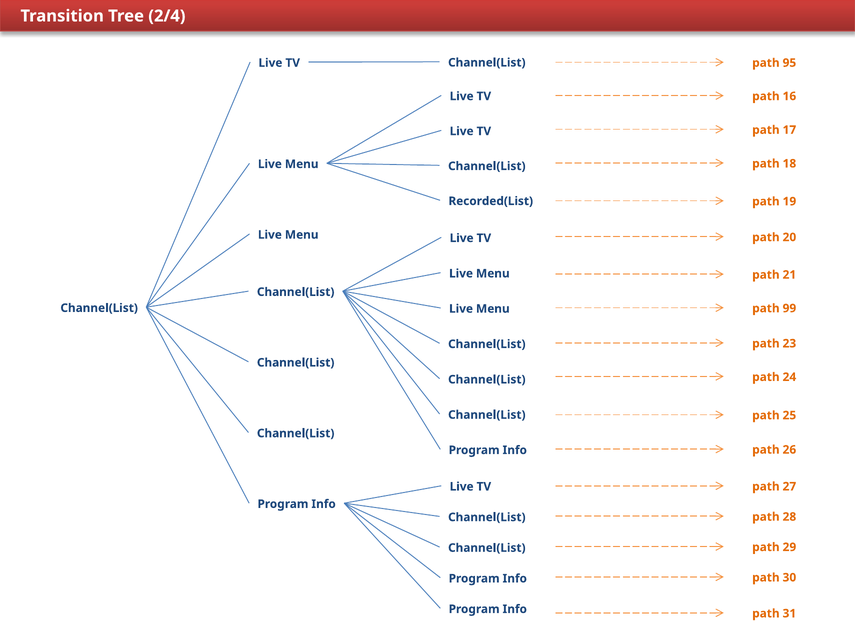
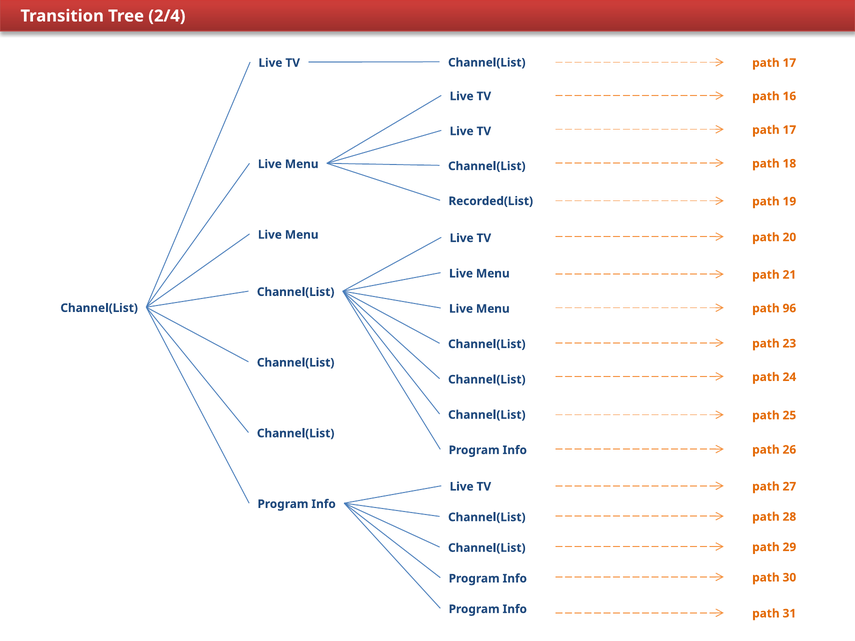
Channel(List path 95: 95 -> 17 (789, 63)
99: 99 -> 96 (789, 308)
